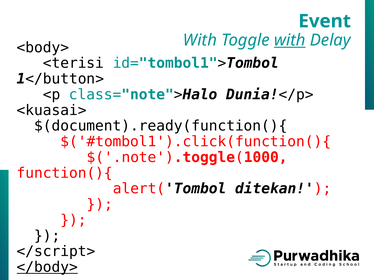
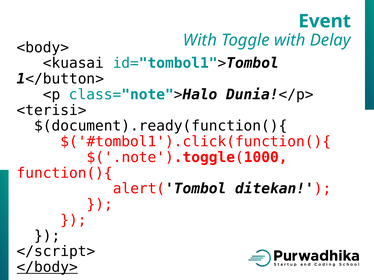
with underline: present -> none (290, 40)
<terisi: <terisi -> <kuasai (73, 63)
<kuasai>: <kuasai> -> <terisi> (52, 110)
